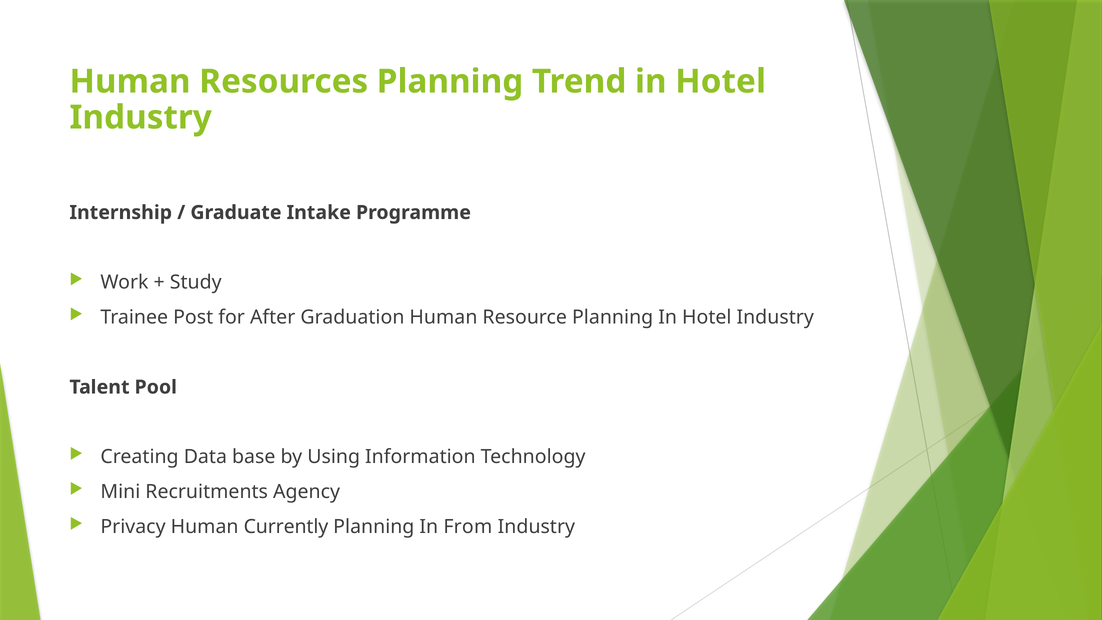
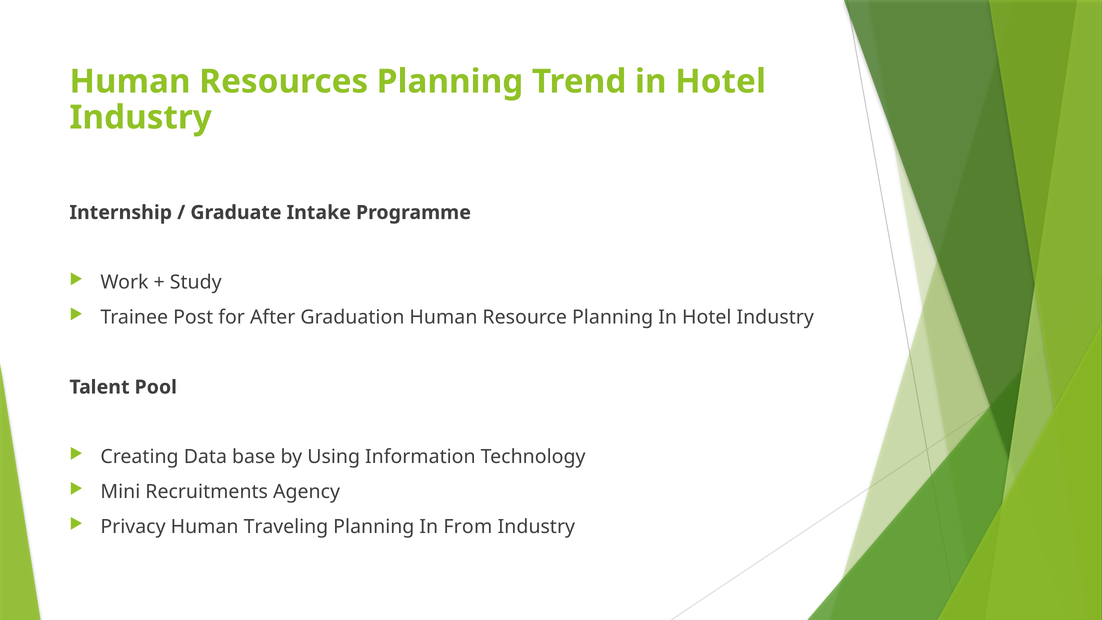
Currently: Currently -> Traveling (286, 527)
